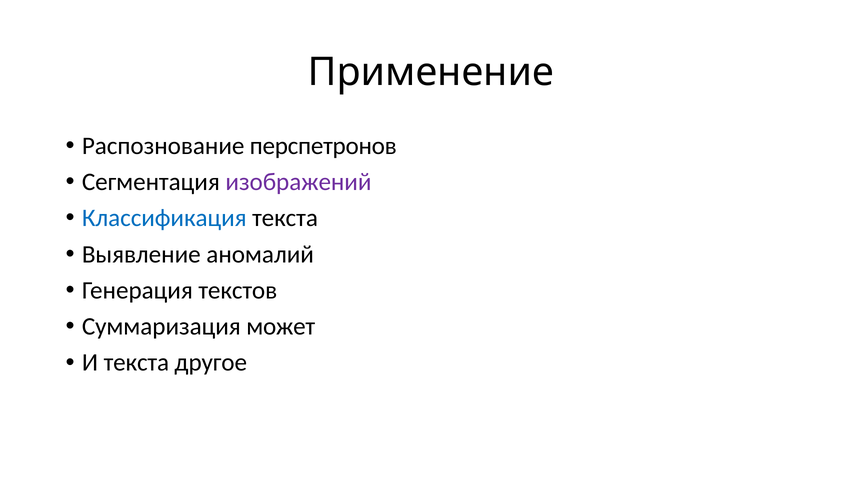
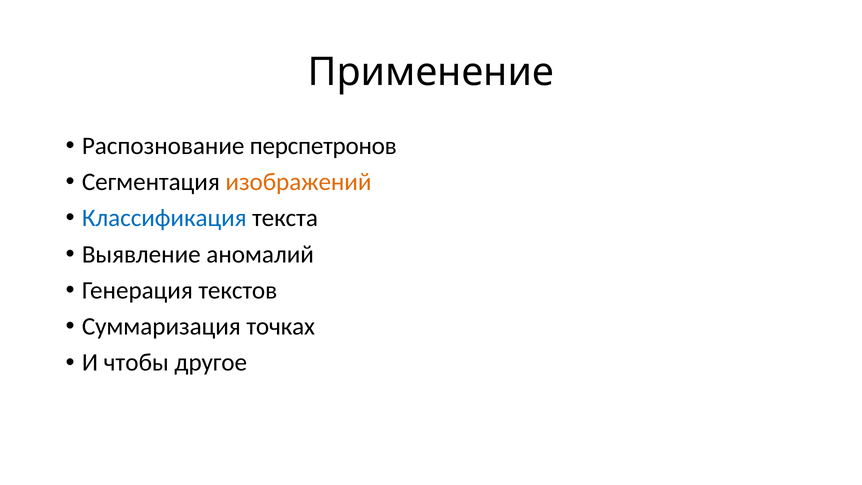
изображений colour: purple -> orange (298, 182)
может: может -> точках (281, 326)
И текста: текста -> чтобы (136, 363)
